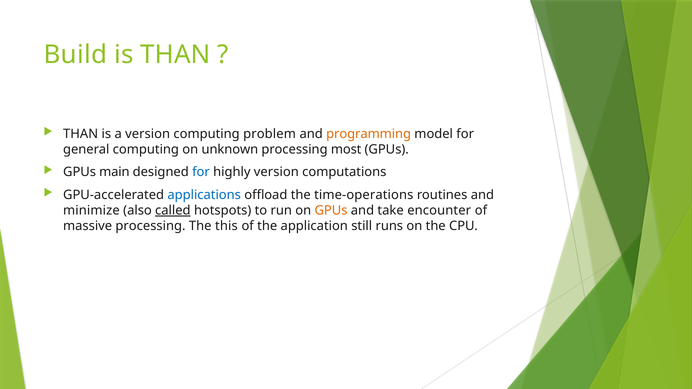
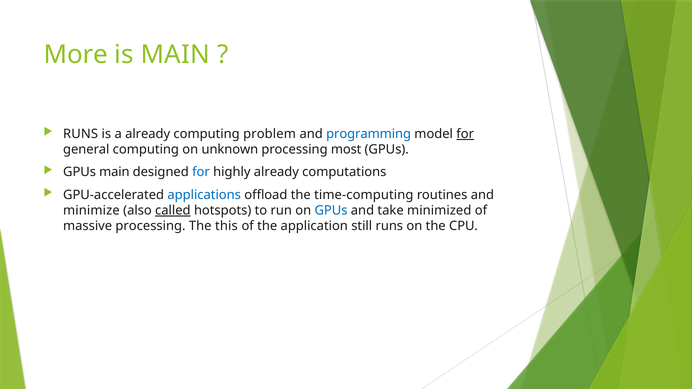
Build: Build -> More (76, 55)
is THAN: THAN -> MAIN (175, 55)
THAN: THAN -> RUNS (81, 134)
a version: version -> already (148, 134)
programming colour: orange -> blue (369, 134)
for underline: none -> present (465, 134)
highly version: version -> already (276, 172)
time-operations: time-operations -> time-computing (364, 195)
GPUs colour: orange -> blue (331, 211)
encounter: encounter -> minimized (439, 211)
